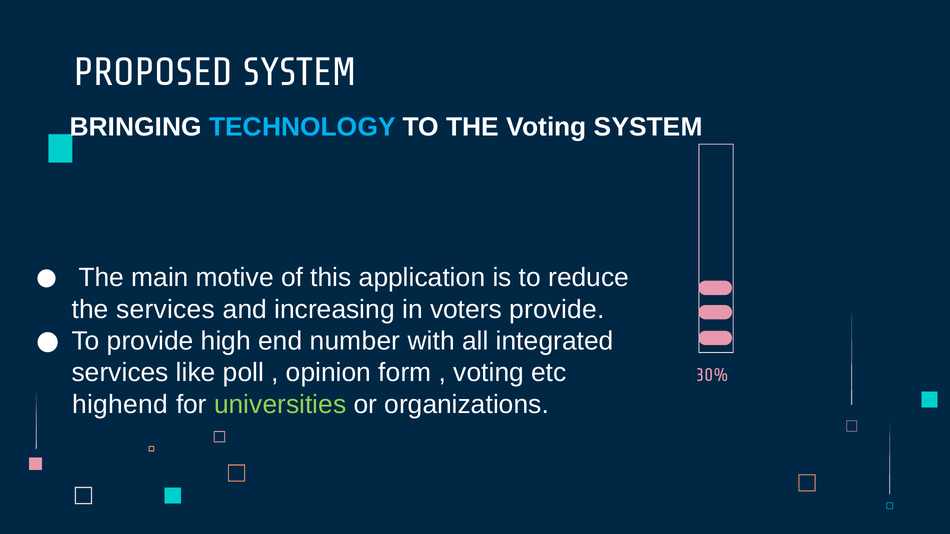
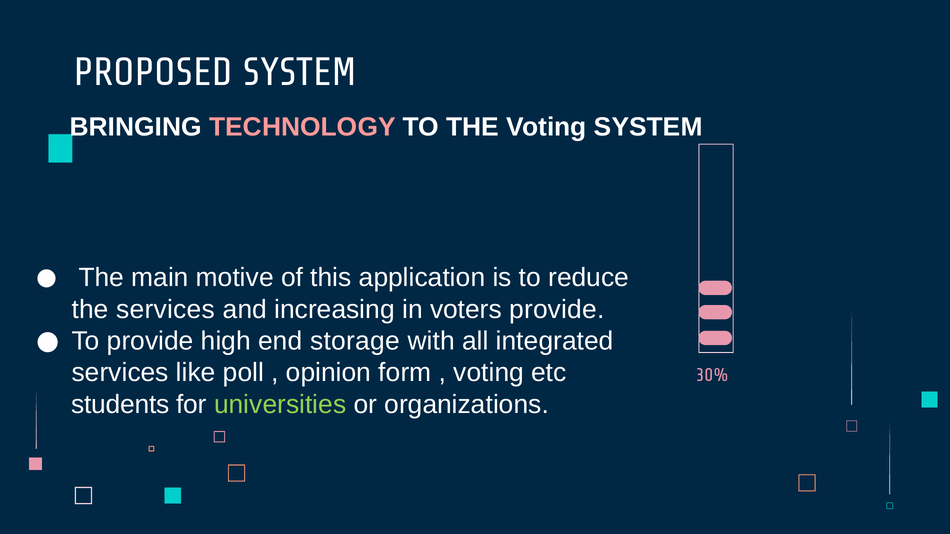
TECHNOLOGY colour: light blue -> pink (302, 127)
number: number -> storage (355, 341)
highend: highend -> students (120, 405)
